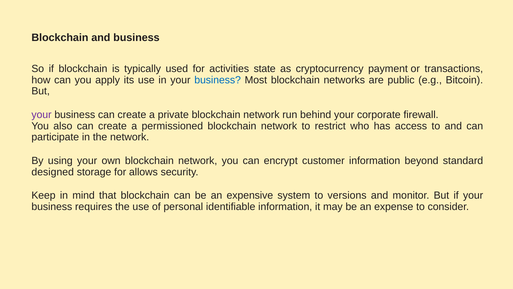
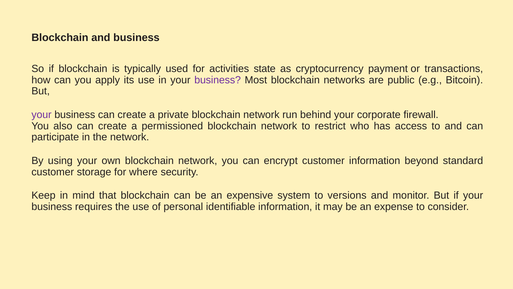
business colour: blue -> purple (218, 80)
designed: designed -> customer (53, 172)
allows: allows -> where (143, 172)
